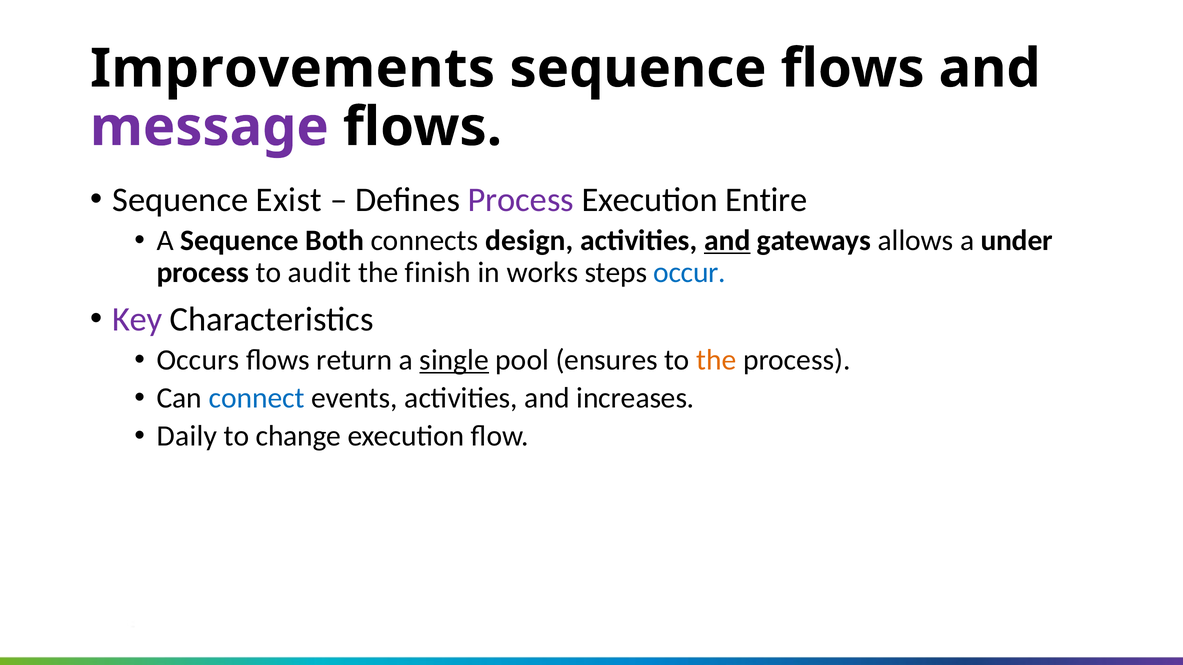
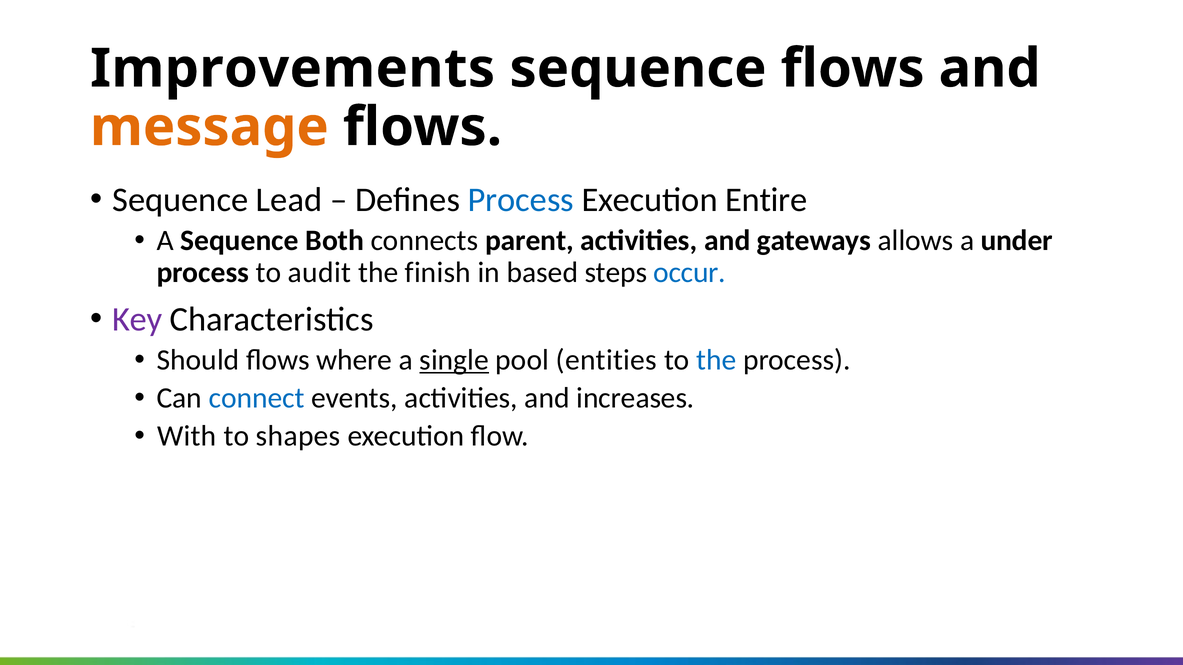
message colour: purple -> orange (209, 127)
Exist: Exist -> Lead (289, 200)
Process colour: purple -> blue (521, 200)
design: design -> parent (529, 241)
and underline: present -> none (727, 241)
works: works -> based (542, 273)
Occurs: Occurs -> Should (198, 360)
return: return -> where (354, 360)
ensures: ensures -> entities (606, 360)
the colour: orange -> blue (716, 360)
Daily: Daily -> With (187, 436)
change: change -> shapes (298, 436)
